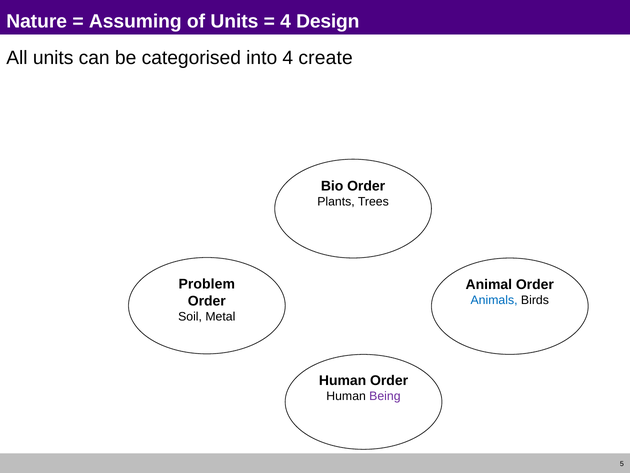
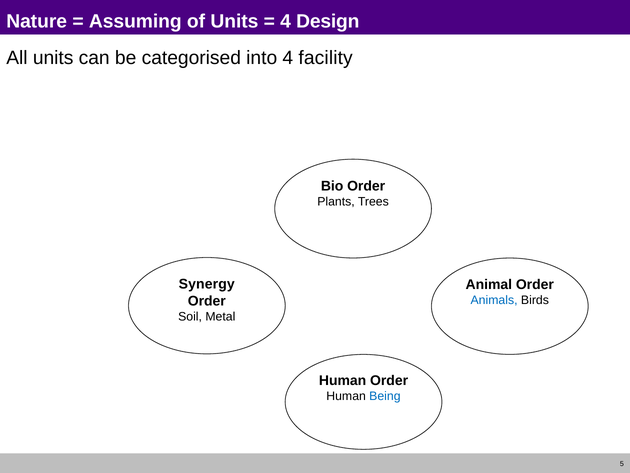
create: create -> facility (326, 58)
Problem: Problem -> Synergy (207, 284)
Being colour: purple -> blue (385, 396)
